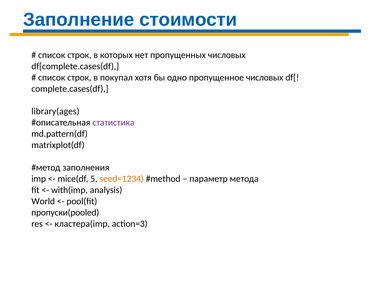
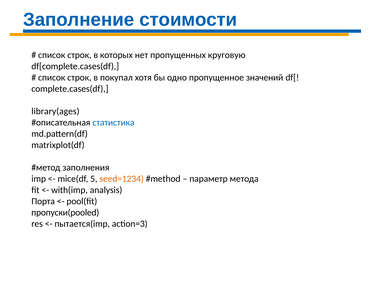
пропущенных числовых: числовых -> круговую (227, 55)
пропущенное числовых: числовых -> значений (265, 77)
статистика colour: purple -> blue (113, 122)
World: World -> Порта (43, 201)
кластера(imp: кластера(imp -> пытается(imp (82, 223)
